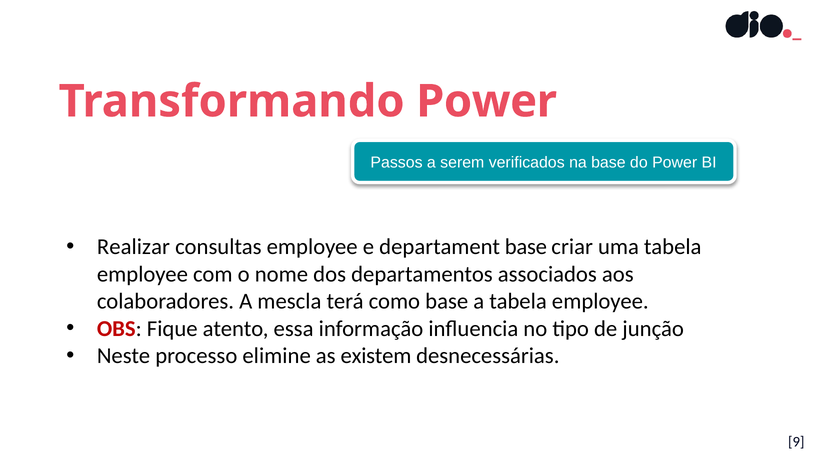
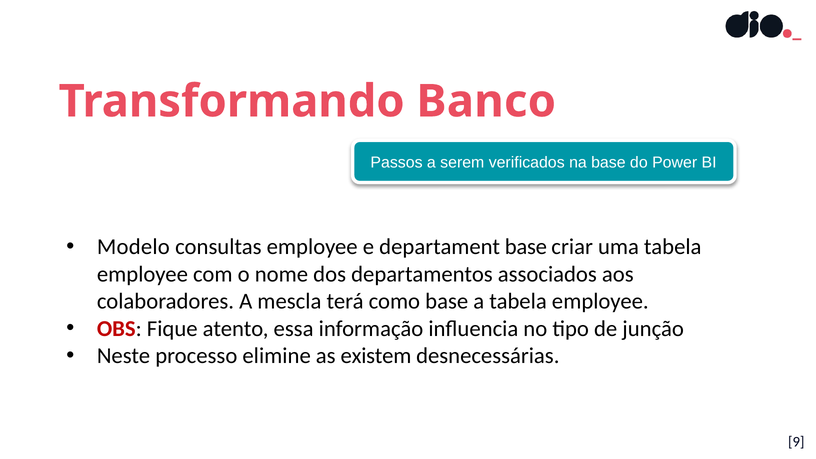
Transformando Power: Power -> Banco (486, 101)
Realizar: Realizar -> Modelo (133, 247)
